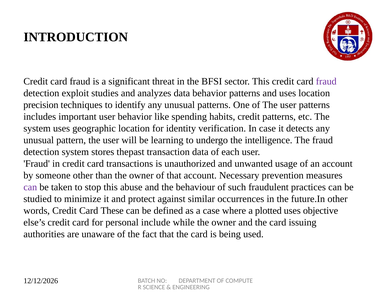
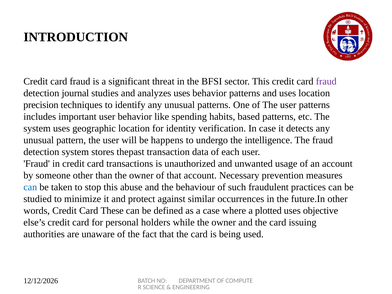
exploit: exploit -> journal (75, 93)
analyzes data: data -> uses (182, 93)
habits credit: credit -> based (249, 117)
learning: learning -> happens (167, 140)
can colour: purple -> blue (30, 187)
include: include -> holders (156, 223)
